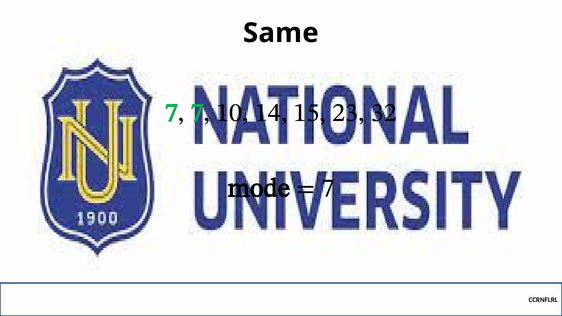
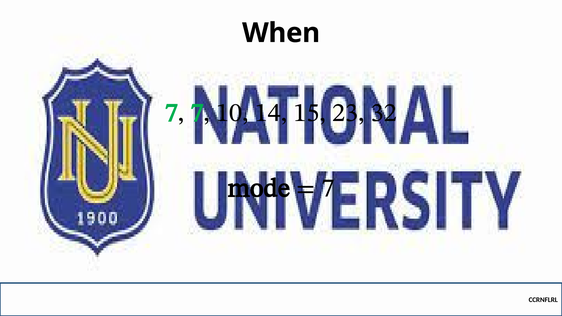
Same: Same -> When (281, 33)
